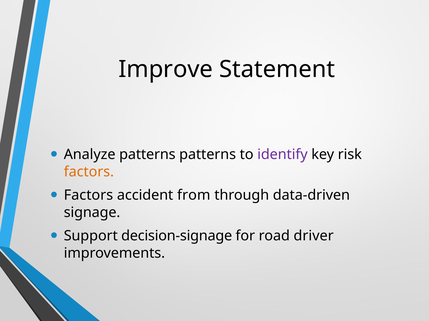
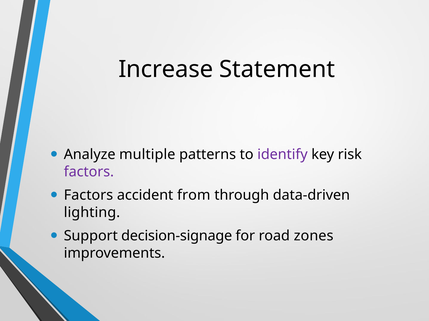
Improve: Improve -> Increase (166, 70)
Analyze patterns: patterns -> multiple (147, 155)
factors colour: orange -> purple (89, 172)
signage: signage -> lighting (92, 213)
driver: driver -> zones (314, 236)
